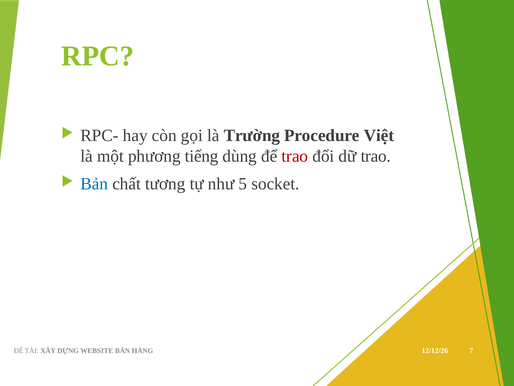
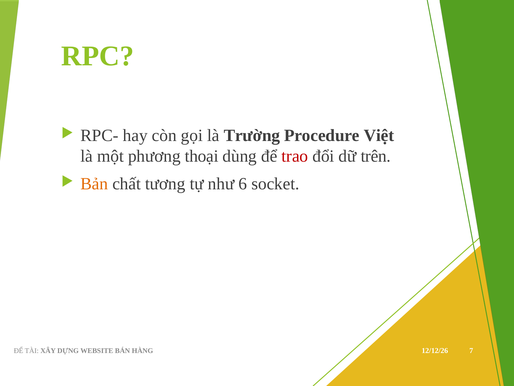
tiếng: tiếng -> thoại (202, 156)
dữ trao: trao -> trên (376, 156)
Bản colour: blue -> orange (94, 184)
5: 5 -> 6 (243, 184)
